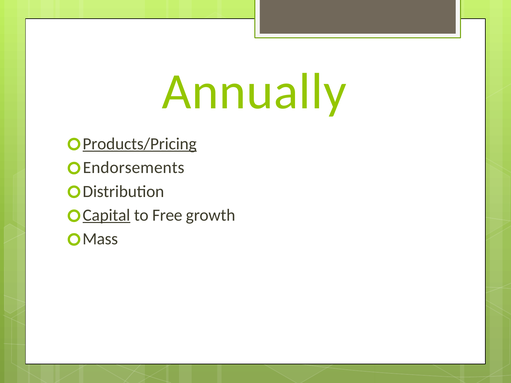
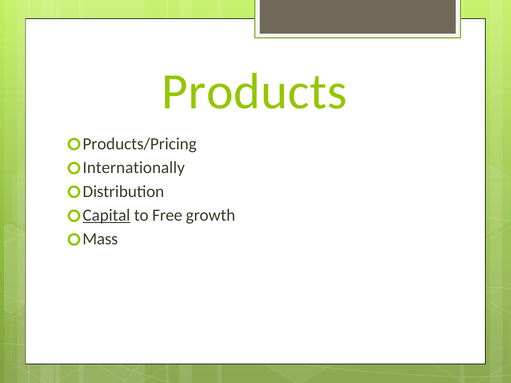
Annually: Annually -> Products (254, 92)
Products/Pricing underline: present -> none (140, 144)
Endorsements: Endorsements -> Internationally (134, 168)
